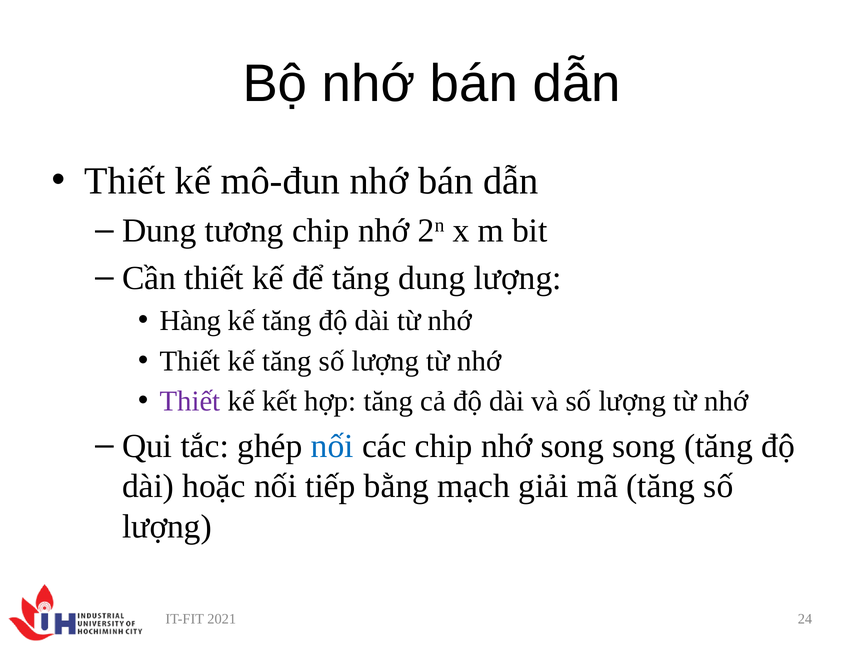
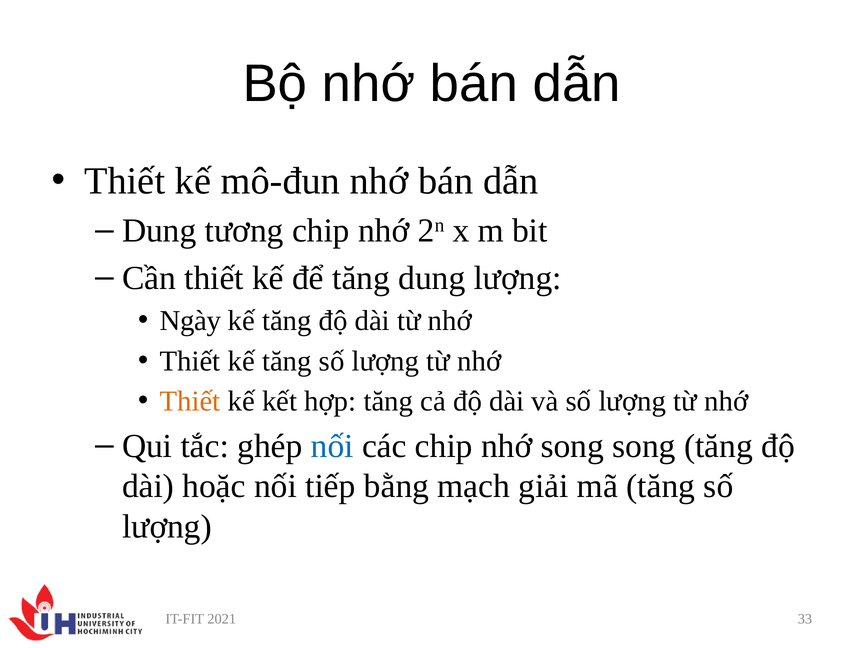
Hàng: Hàng -> Ngày (190, 321)
Thiết colour: purple -> orange (190, 401)
24: 24 -> 33 (805, 619)
